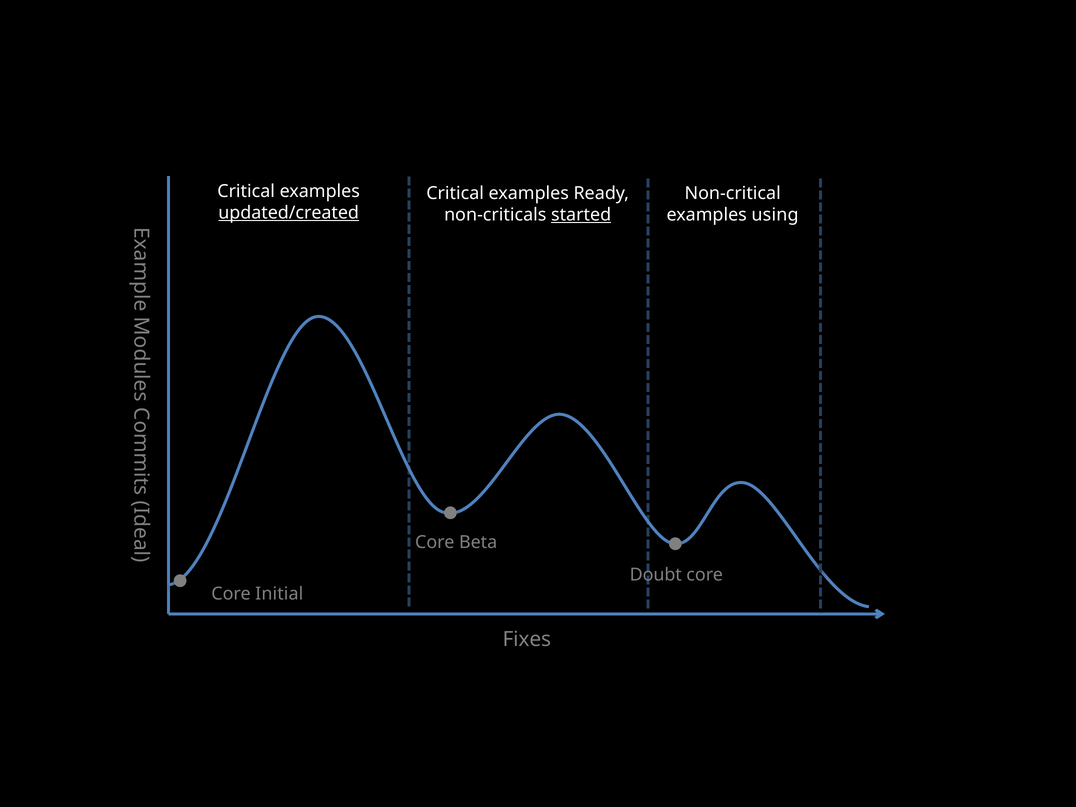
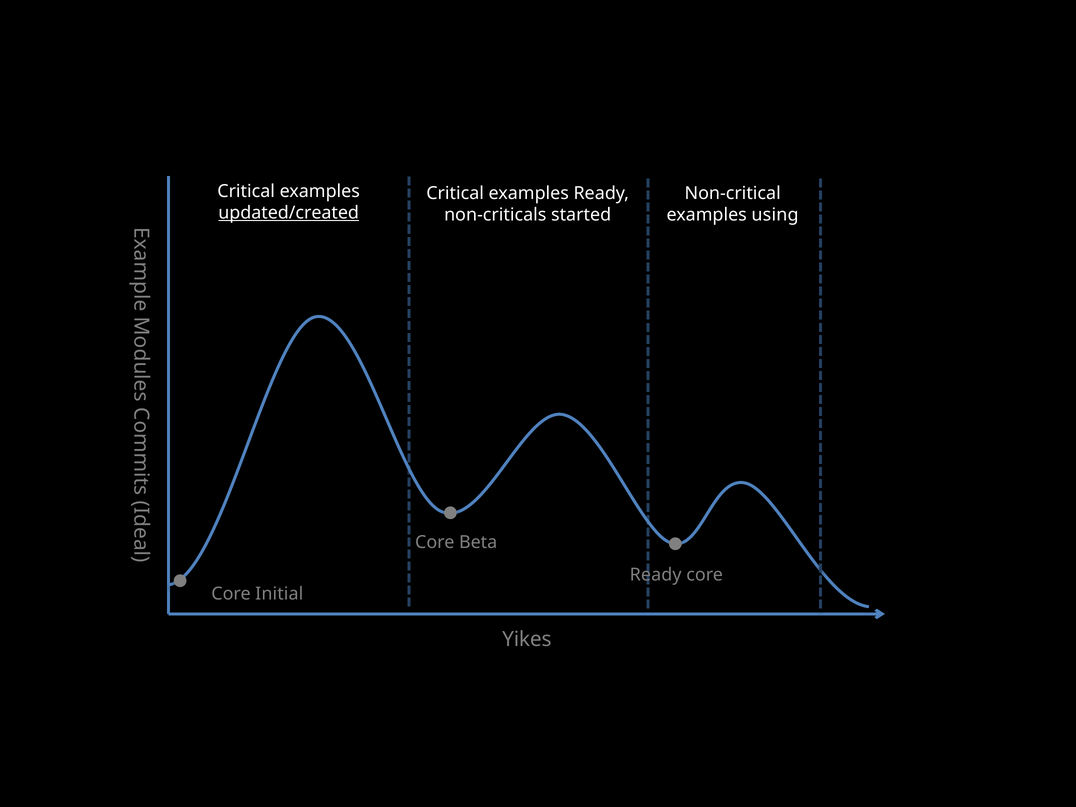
started underline: present -> none (581, 215)
Doubt: Doubt -> Ready (656, 575)
Fixes: Fixes -> Yikes (527, 639)
